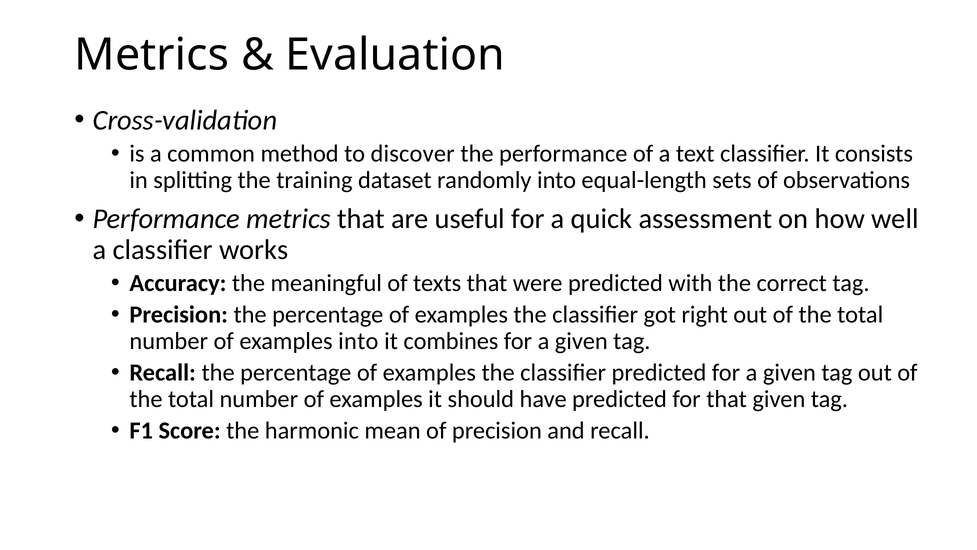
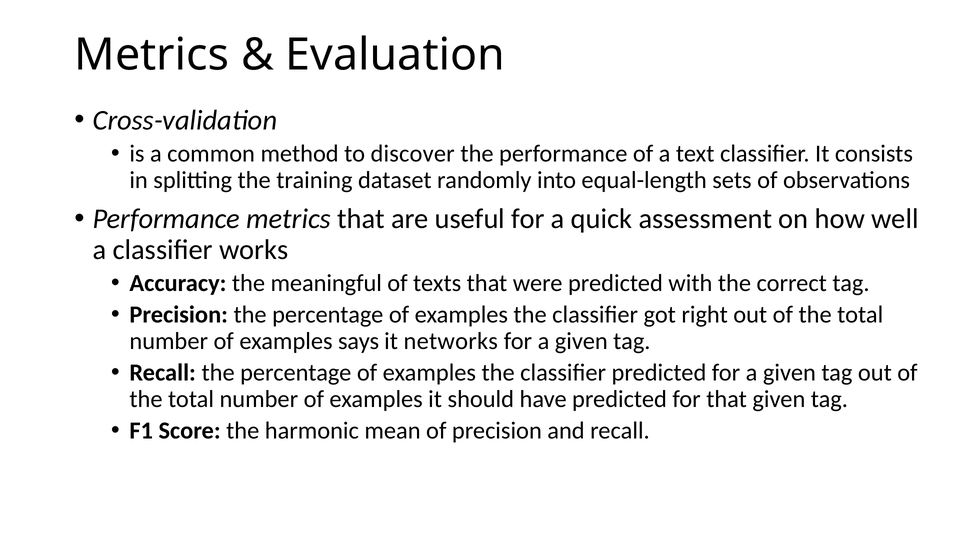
examples into: into -> says (359, 341)
combines: combines -> networks (451, 341)
